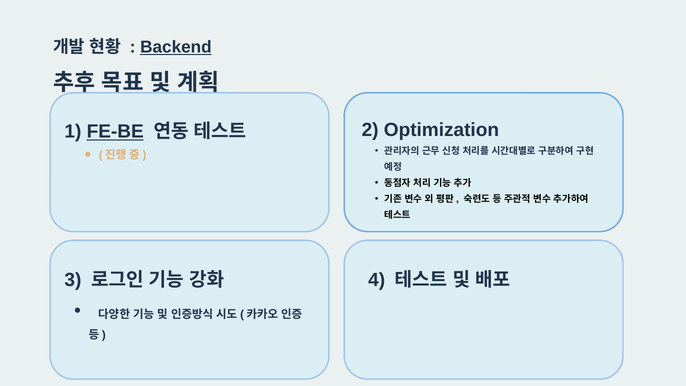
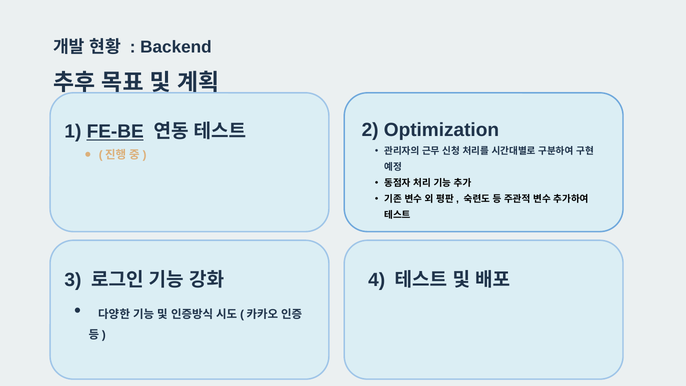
Backend underline: present -> none (176, 47)
